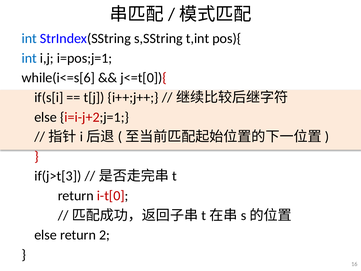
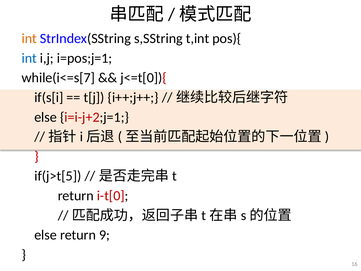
int colour: blue -> orange (29, 39)
while(i<=s[6: while(i<=s[6 -> while(i<=s[7 (58, 78)
if(j>t[3: if(j>t[3 -> if(j>t[5 (58, 176)
2: 2 -> 9 (105, 235)
